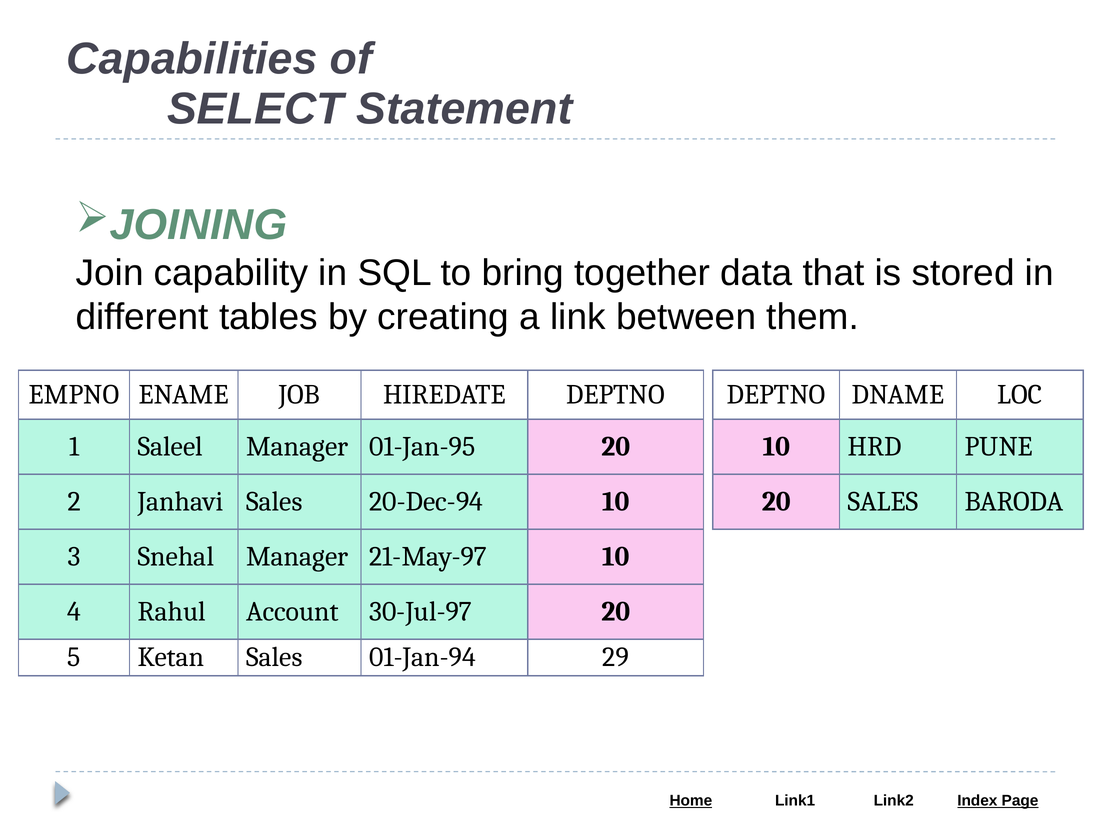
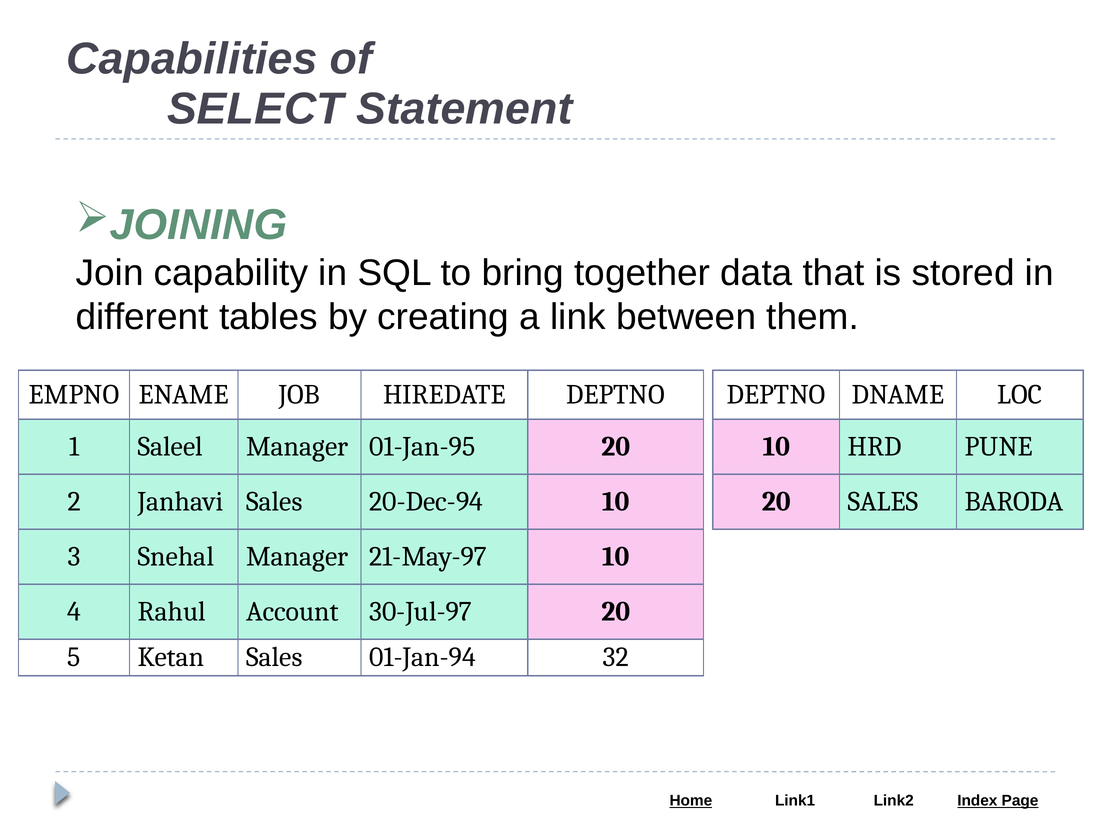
29: 29 -> 32 (616, 657)
